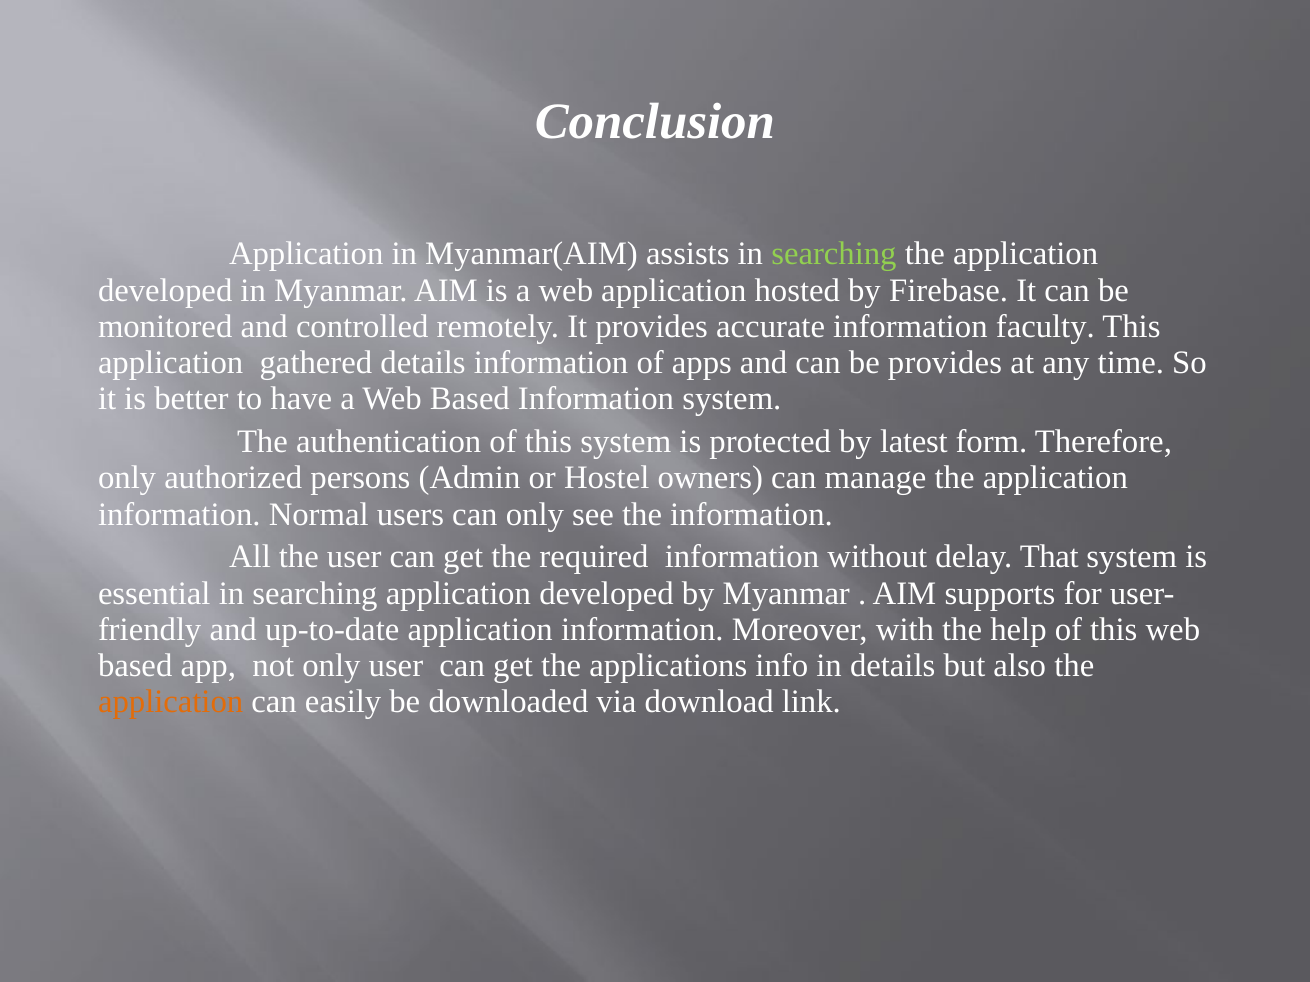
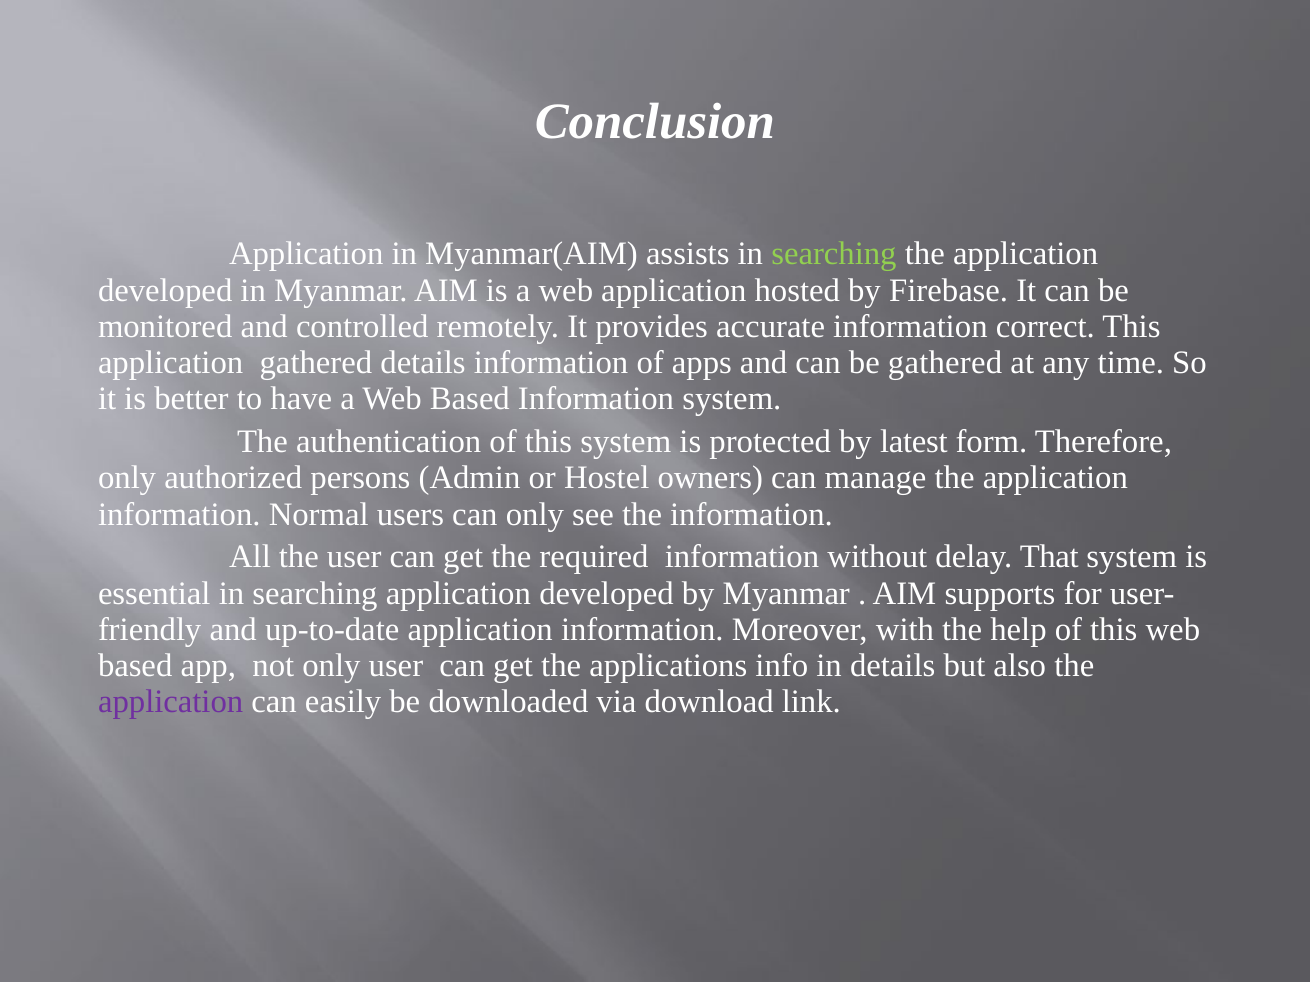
faculty: faculty -> correct (1045, 327)
be provides: provides -> gathered (945, 363)
application colour: orange -> purple (171, 702)
